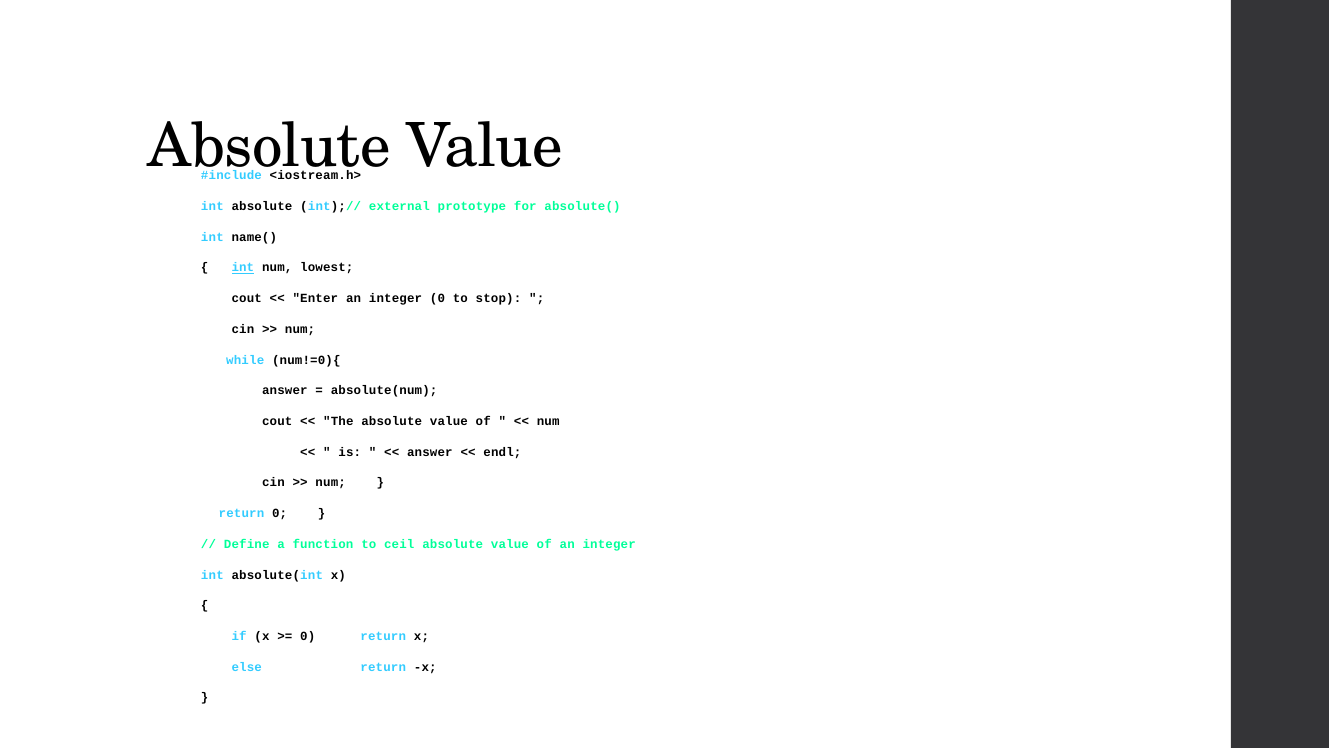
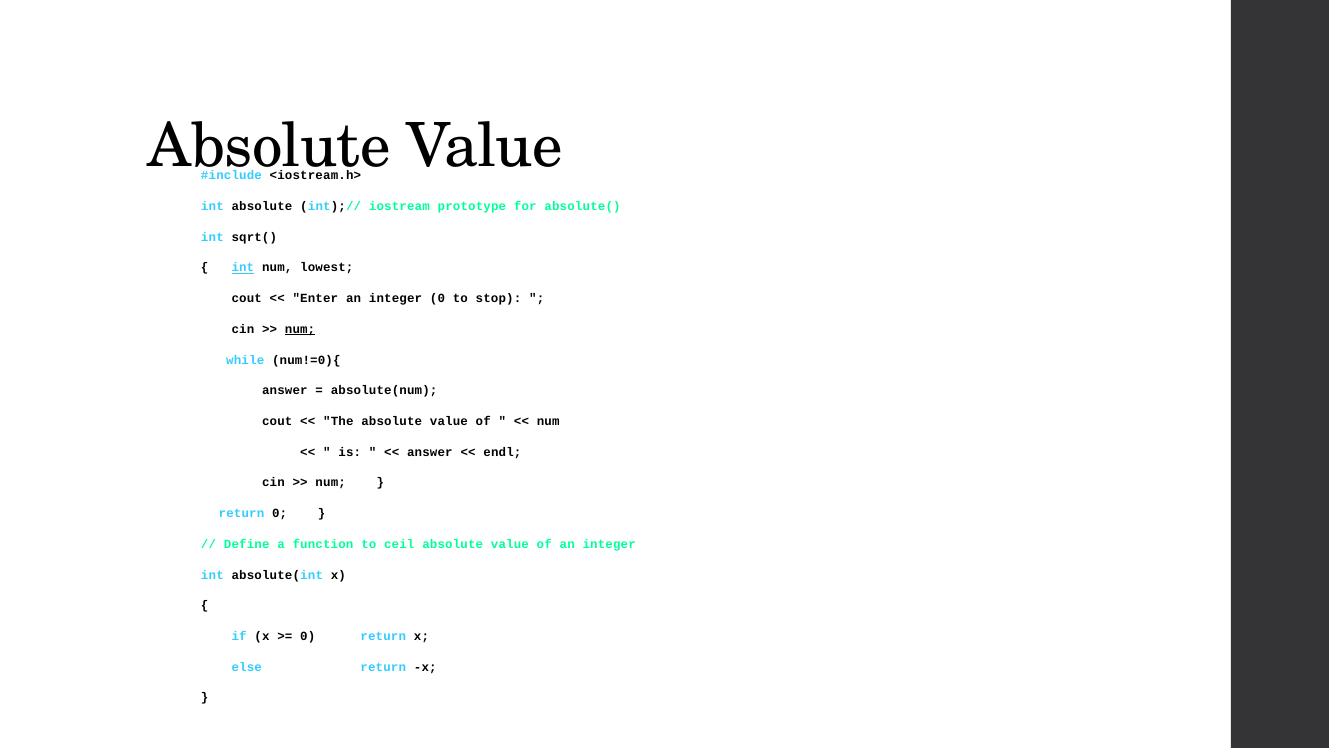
external: external -> iostream (399, 206)
name(: name( -> sqrt( (254, 237)
num underline: none -> present (300, 329)
